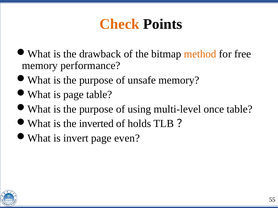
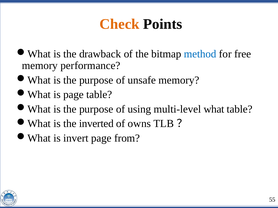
method colour: orange -> blue (200, 54)
once: once -> what (214, 109)
holds: holds -> owns (139, 124)
even: even -> from (127, 138)
